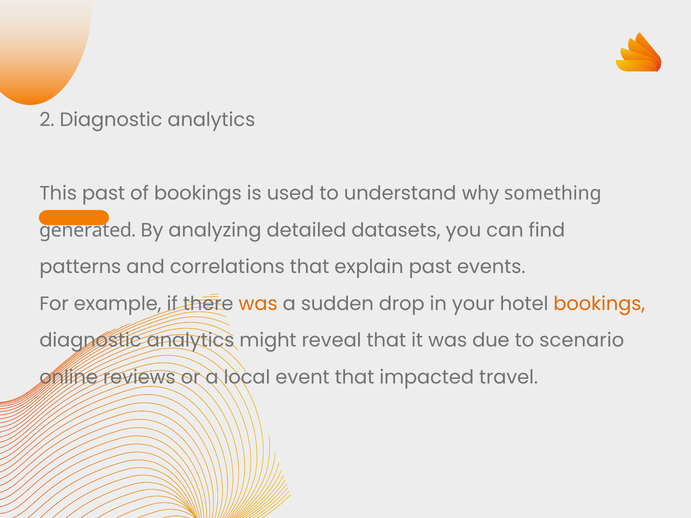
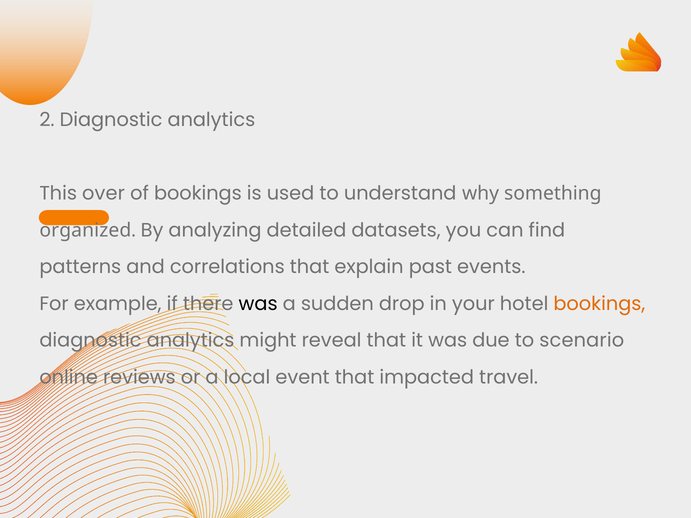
This past: past -> over (103, 194)
generated: generated -> organized (85, 230)
was colour: orange -> black (258, 304)
